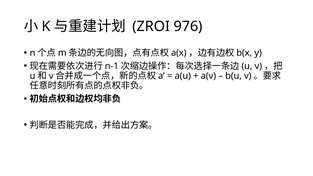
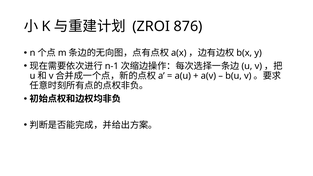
976: 976 -> 876 (188, 26)
